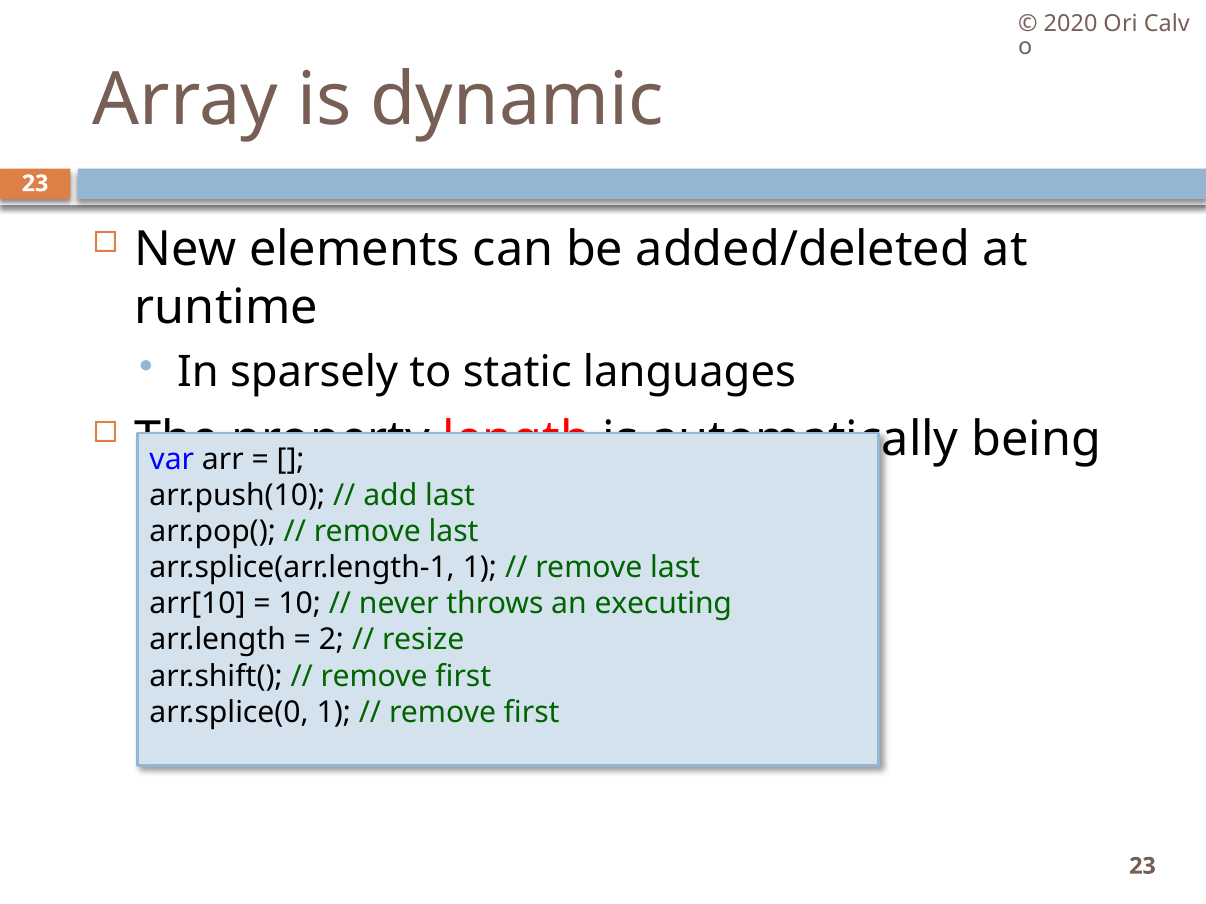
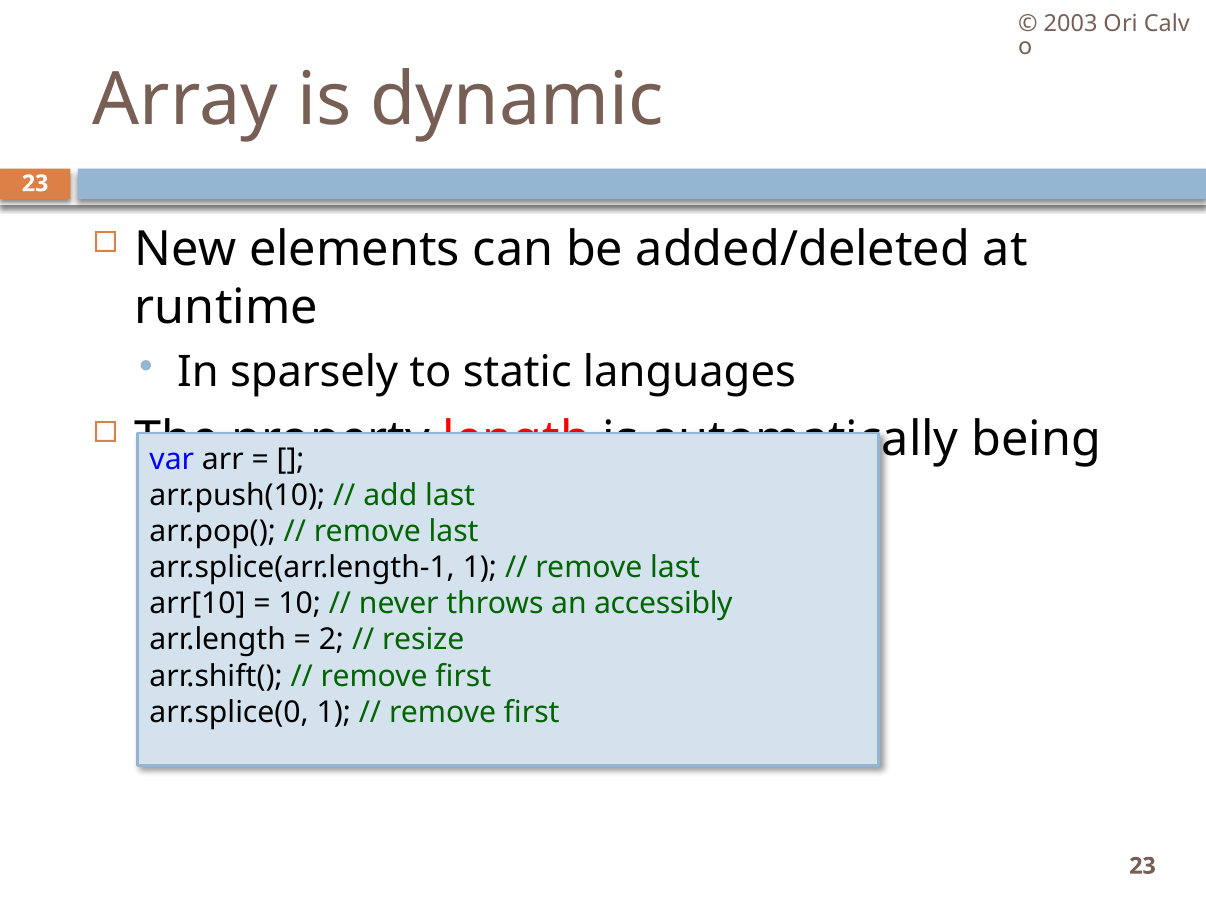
2020: 2020 -> 2003 (1071, 24)
executing: executing -> accessibly (663, 604)
